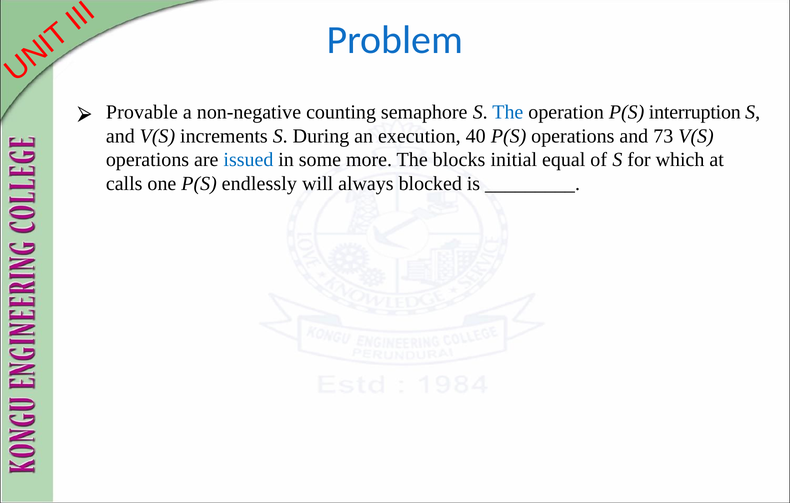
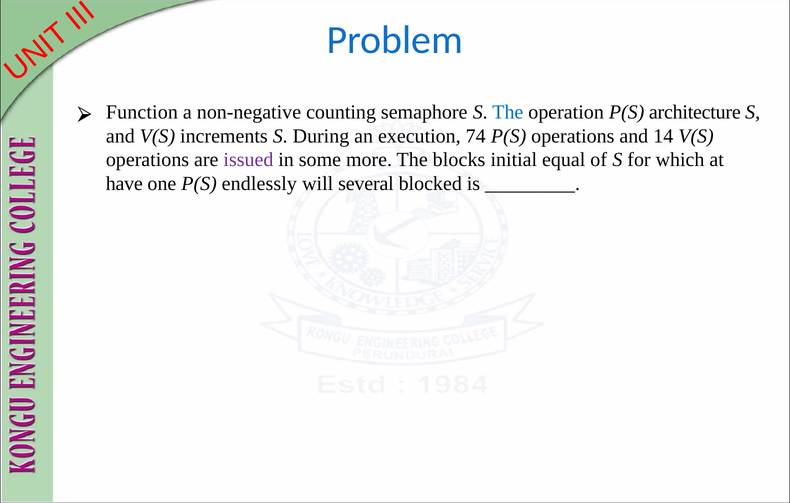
Provable: Provable -> Function (142, 112)
interruption: interruption -> architecture (695, 112)
40: 40 -> 74 (476, 136)
73: 73 -> 14 (663, 136)
issued colour: blue -> purple (248, 160)
calls: calls -> have (124, 184)
always: always -> several (366, 184)
